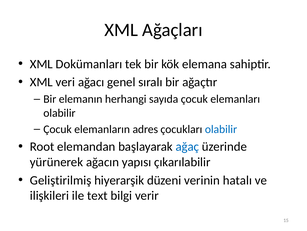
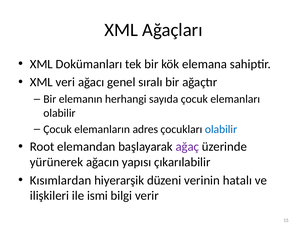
ağaç colour: blue -> purple (187, 146)
Geliştirilmiş: Geliştirilmiş -> Kısımlardan (61, 180)
text: text -> ismi (97, 195)
